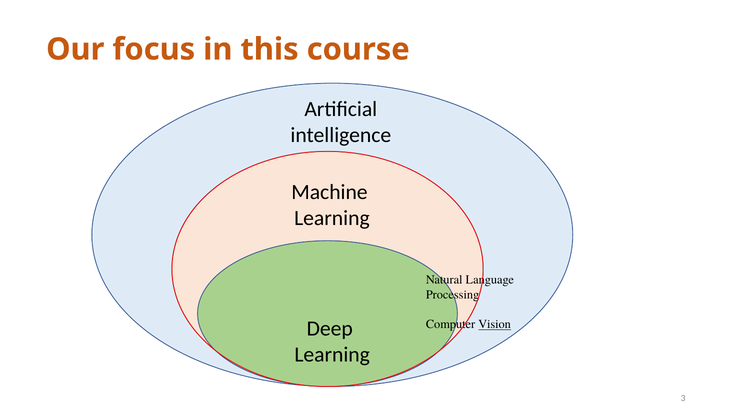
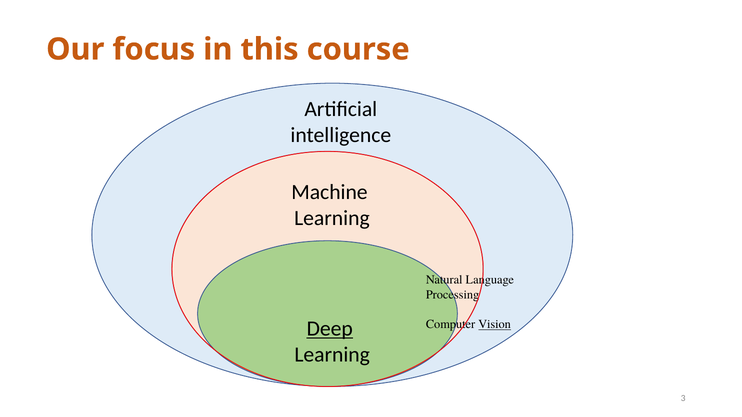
Deep underline: none -> present (330, 329)
